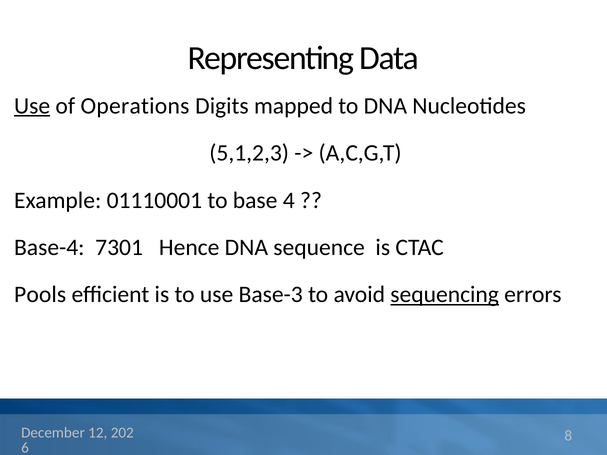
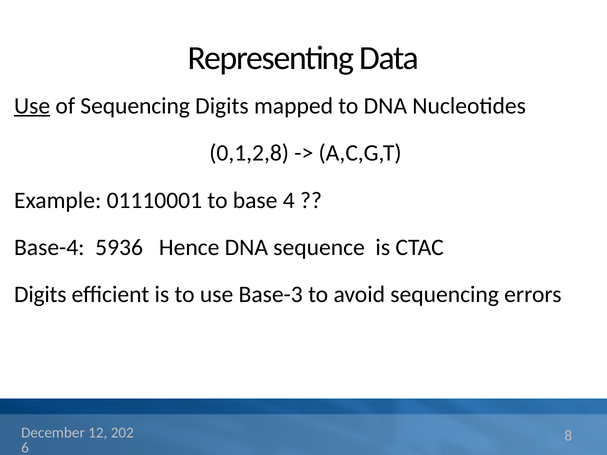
of Operations: Operations -> Sequencing (135, 106)
5,1,2,3: 5,1,2,3 -> 0,1,2,8 (249, 153)
7301: 7301 -> 5936 (119, 248)
Pools: Pools -> Digits (40, 295)
sequencing underline: present -> none (445, 295)
